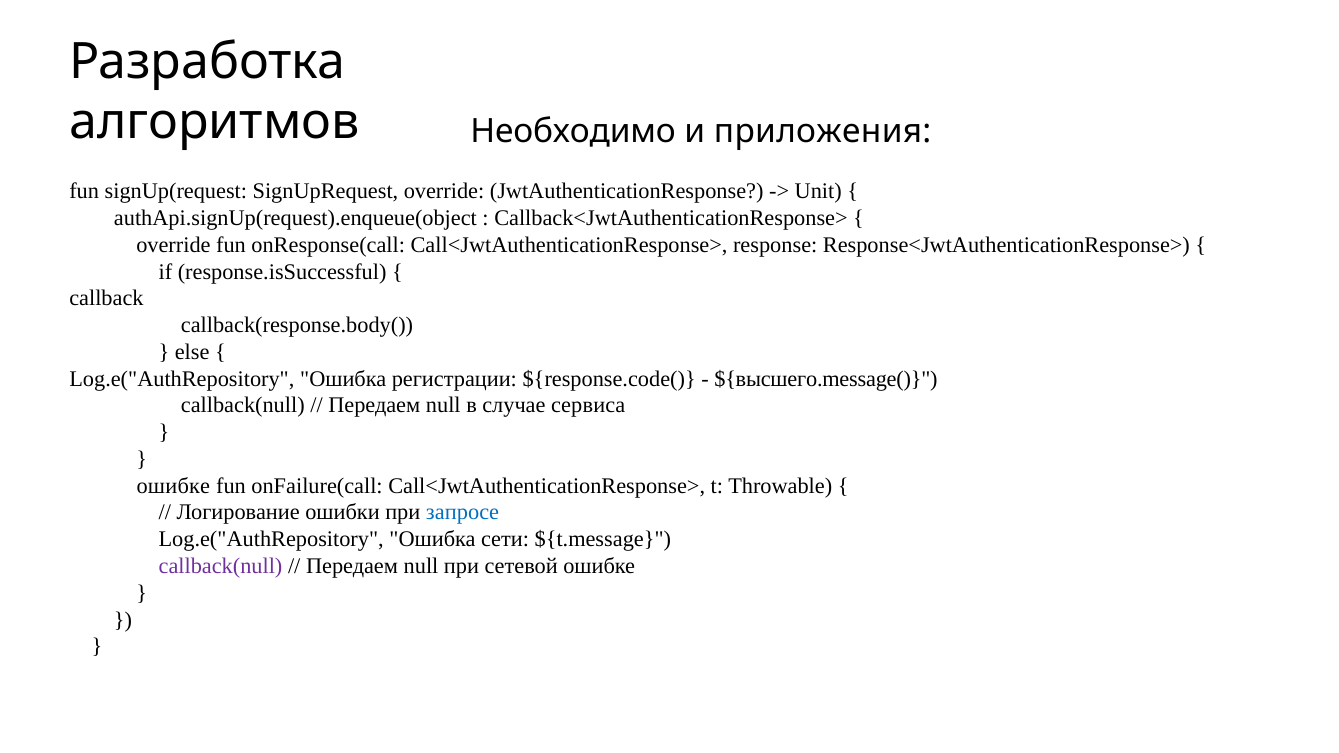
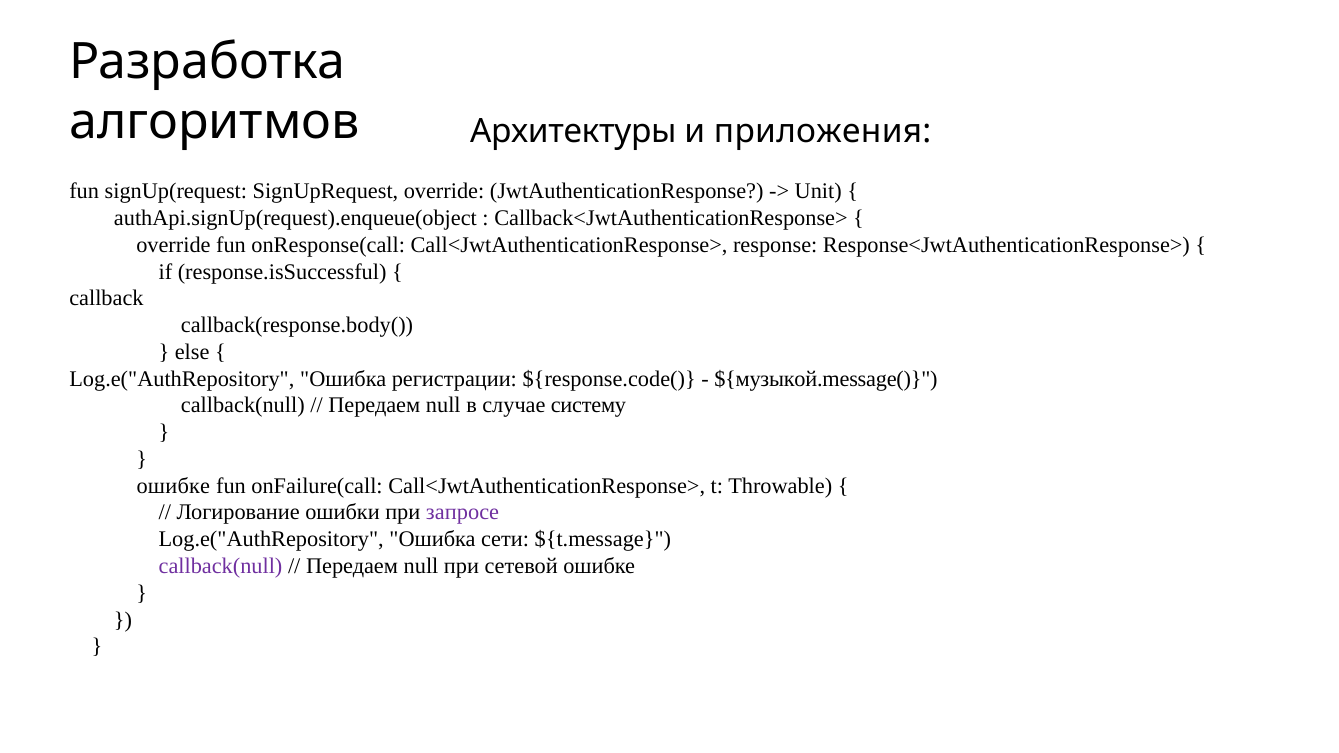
Необходимо: Необходимо -> Архитектуры (573, 132)
${высшего.message(: ${высшего.message( -> ${музыкой.message( (826, 379)
сервиса: сервиса -> систему (588, 406)
запросе colour: blue -> purple (463, 513)
